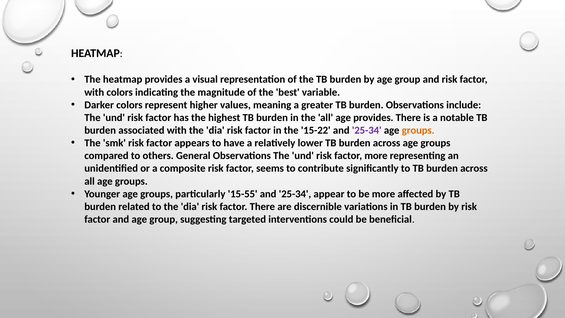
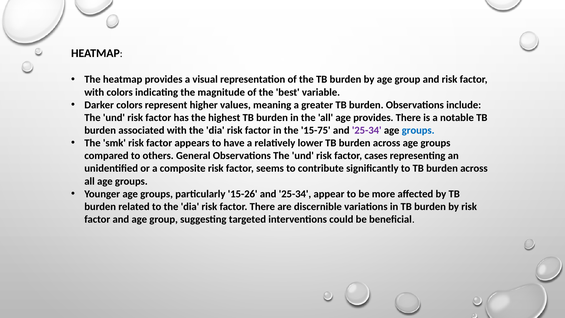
15-22: 15-22 -> 15-75 (316, 130)
groups colour: orange -> blue (418, 130)
factor more: more -> cases (376, 156)
15-55: 15-55 -> 15-26 (243, 194)
